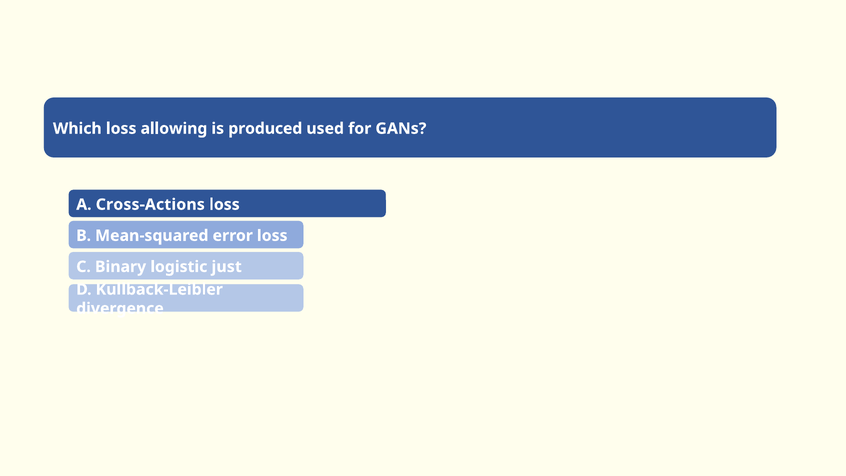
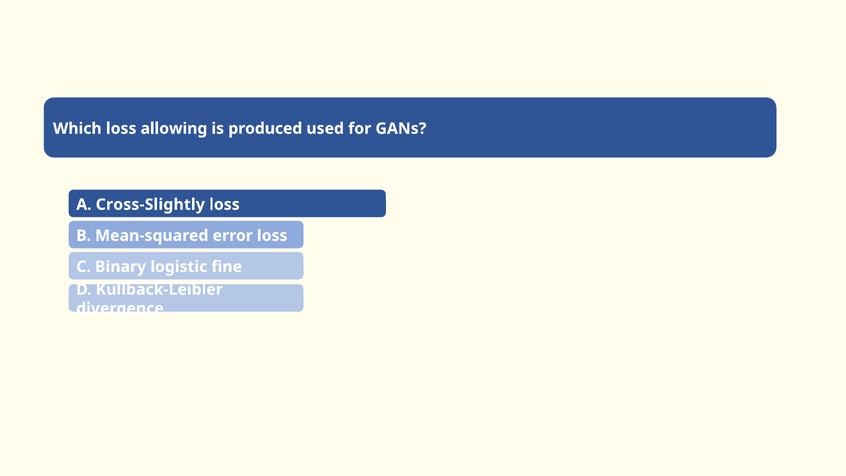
Cross-Actions: Cross-Actions -> Cross-Slightly (150, 204)
just: just -> fine (227, 267)
